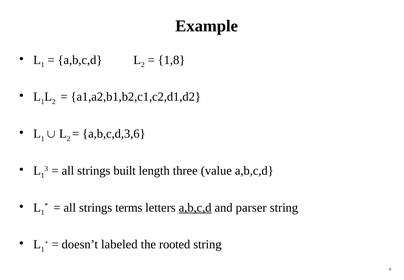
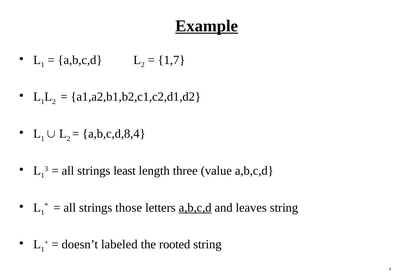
Example underline: none -> present (207, 26)
1,8: 1,8 -> 1,7 (172, 60)
a,b,c,d,3,6: a,b,c,d,3,6 -> a,b,c,d,8,4 (114, 134)
built: built -> least (125, 170)
terms: terms -> those (129, 207)
parser: parser -> leaves (251, 207)
